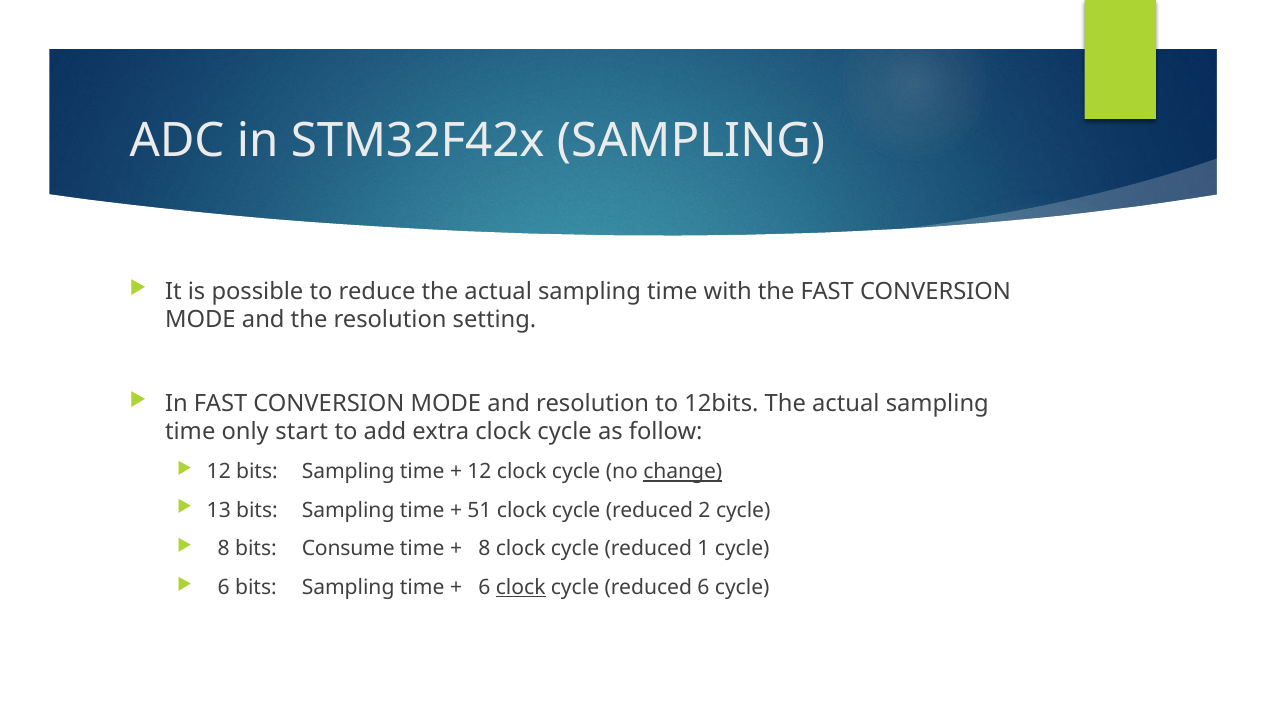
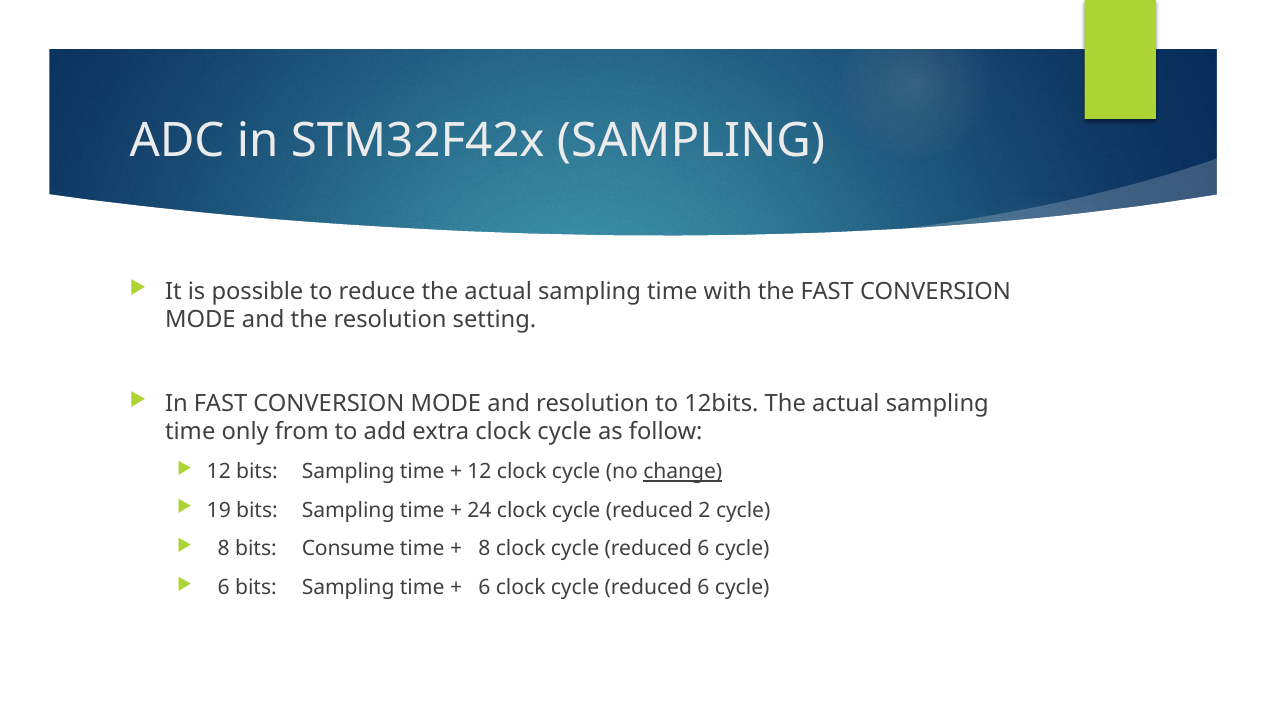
start: start -> from (302, 432)
13: 13 -> 19 (219, 510)
51: 51 -> 24 (479, 510)
1: 1 -> 6 (703, 549)
clock underline: present -> none (521, 587)
